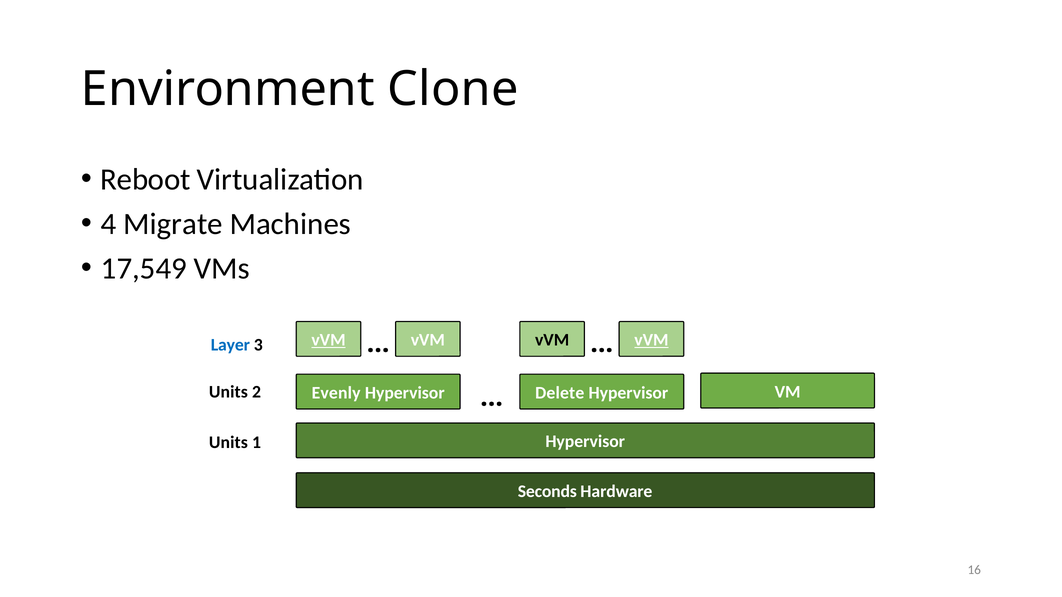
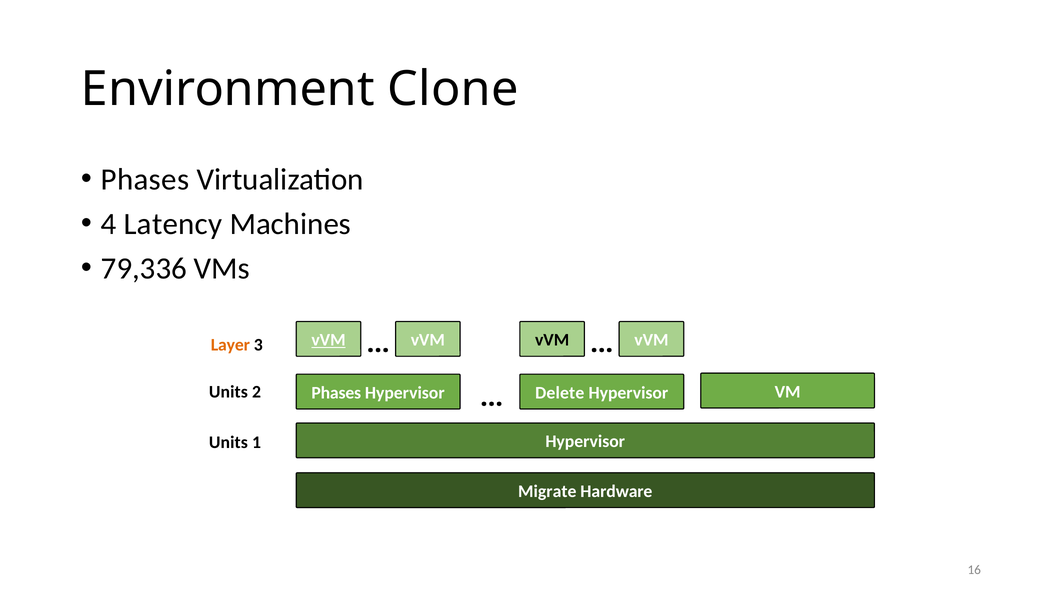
Reboot: Reboot -> Phases (145, 180)
Migrate: Migrate -> Latency (173, 224)
17,549: 17,549 -> 79,336 (144, 269)
vVM underline: present -> none (651, 340)
Layer colour: blue -> orange (230, 345)
Evenly: Evenly -> Phases (336, 393)
Seconds: Seconds -> Migrate (547, 492)
